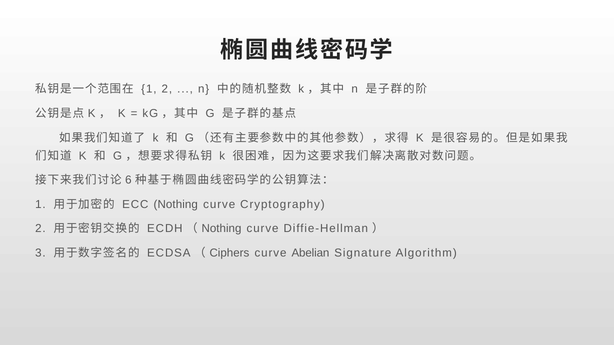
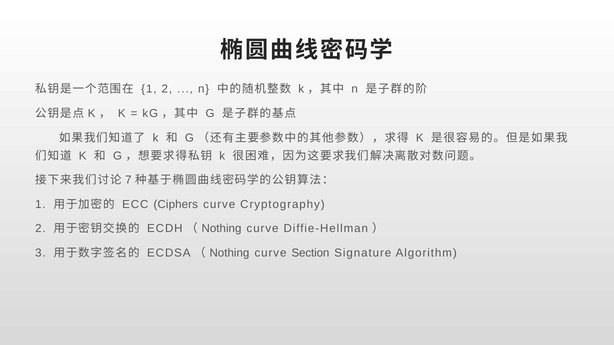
6: 6 -> 7 (128, 180)
ECC Nothing: Nothing -> Ciphers (176, 205)
Ciphers: Ciphers -> Nothing (229, 253)
Abelian: Abelian -> Section (310, 253)
